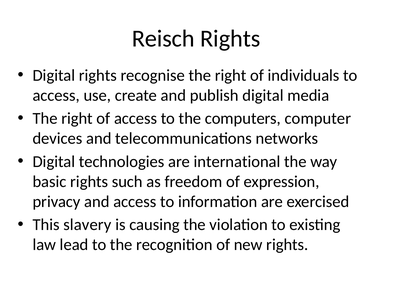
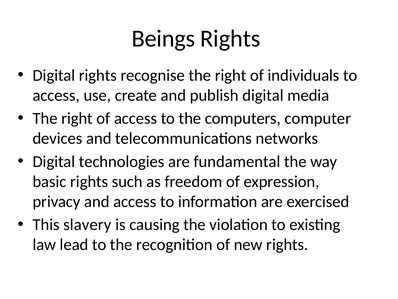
Reisch: Reisch -> Beings (163, 39)
international: international -> fundamental (237, 161)
